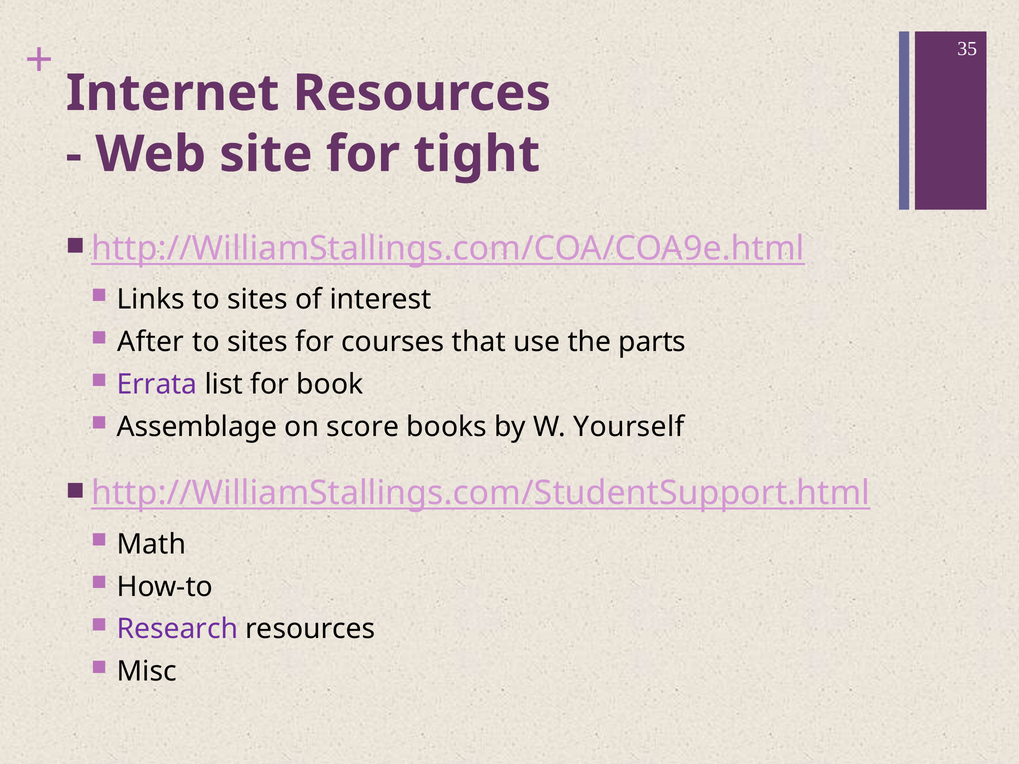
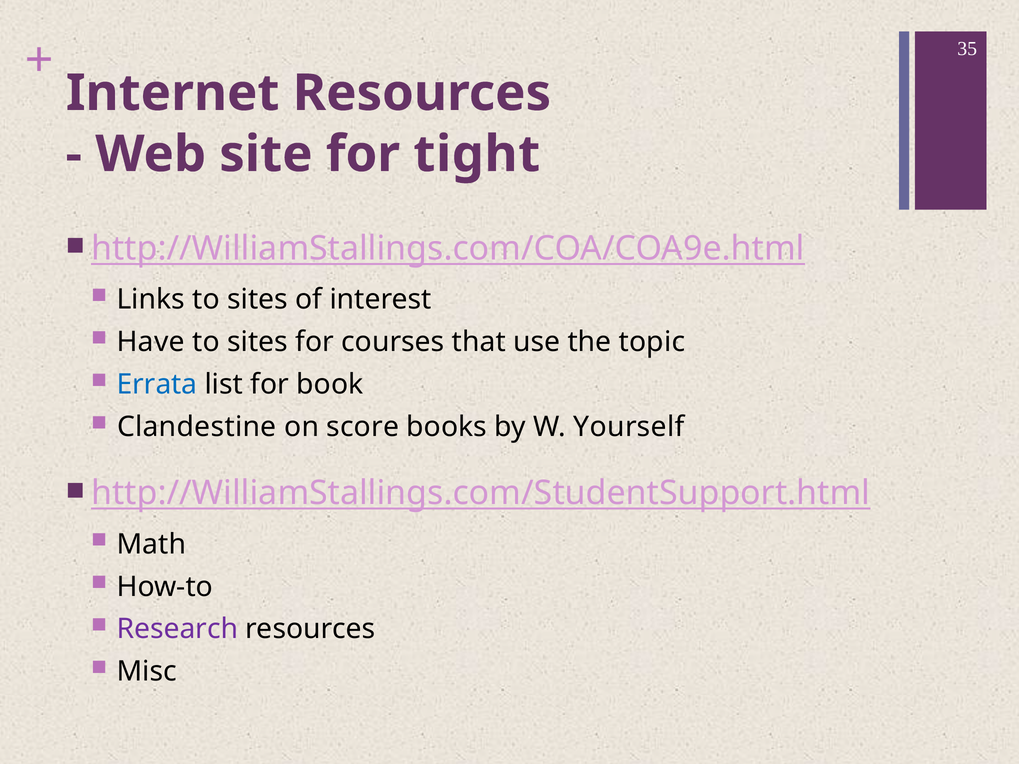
After: After -> Have (151, 342)
parts: parts -> topic (652, 342)
Errata colour: purple -> blue (157, 385)
Assemblage: Assemblage -> Clandestine (197, 427)
